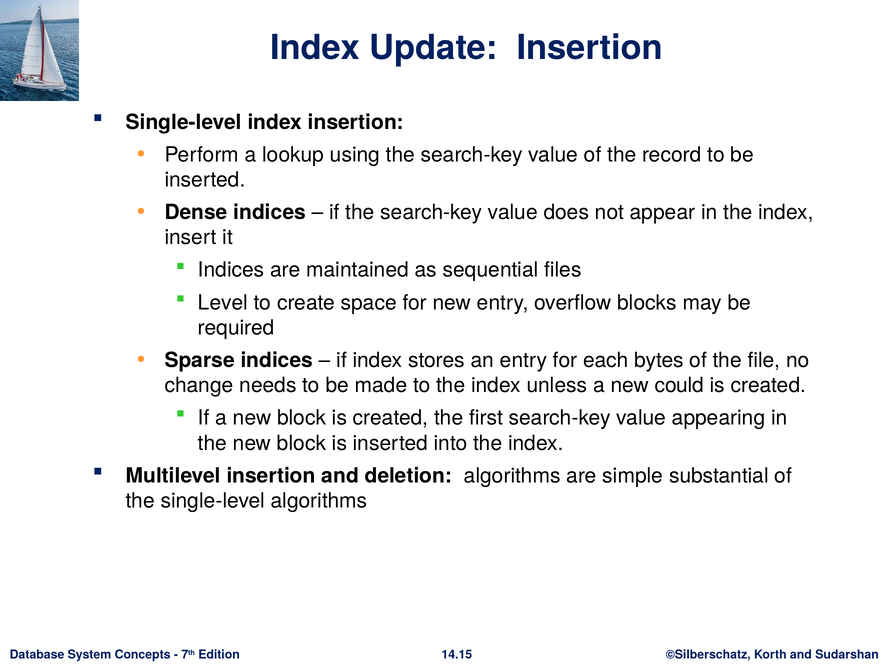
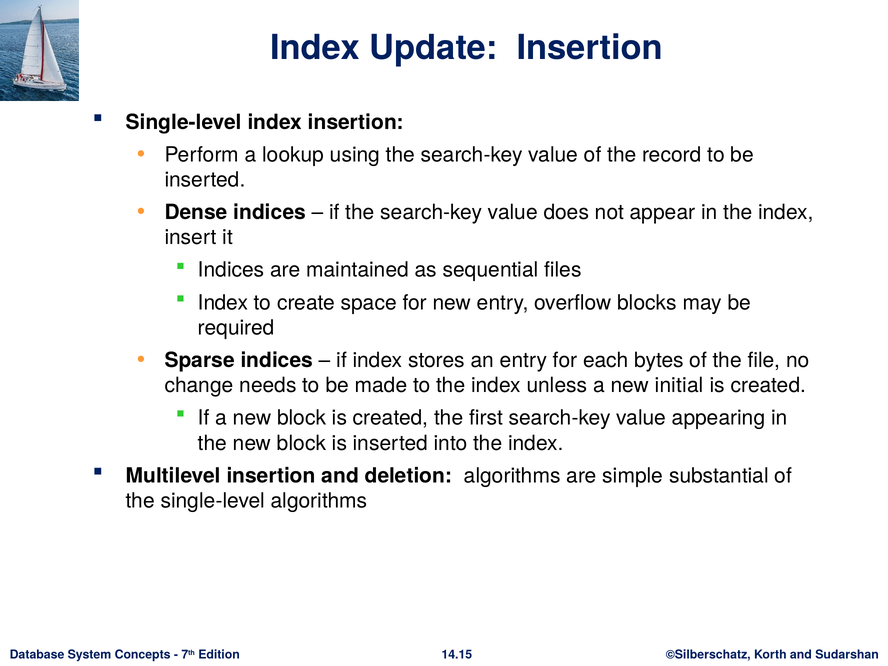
Level: Level -> Index (223, 303)
could: could -> initial (679, 385)
